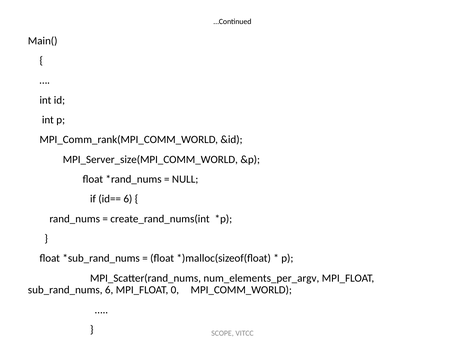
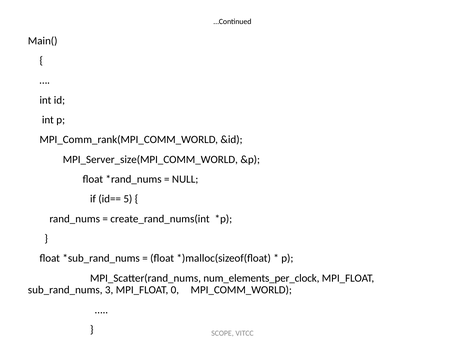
id== 6: 6 -> 5 (128, 199)
num_elements_per_argv: num_elements_per_argv -> num_elements_per_clock (261, 278)
sub_rand_nums 6: 6 -> 3 (109, 290)
